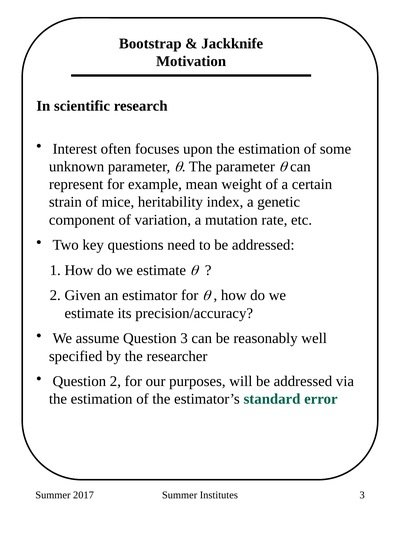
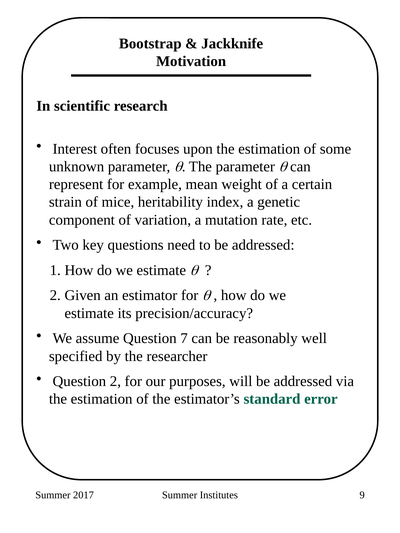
Question 3: 3 -> 7 (184, 339)
Institutes 3: 3 -> 9 (362, 496)
